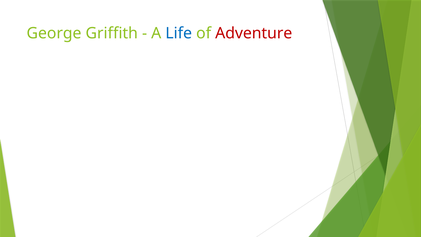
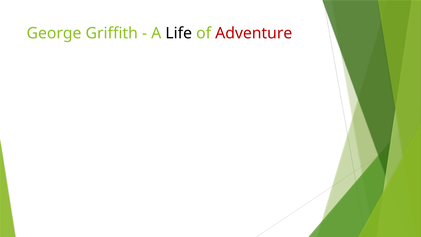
Life colour: blue -> black (179, 33)
